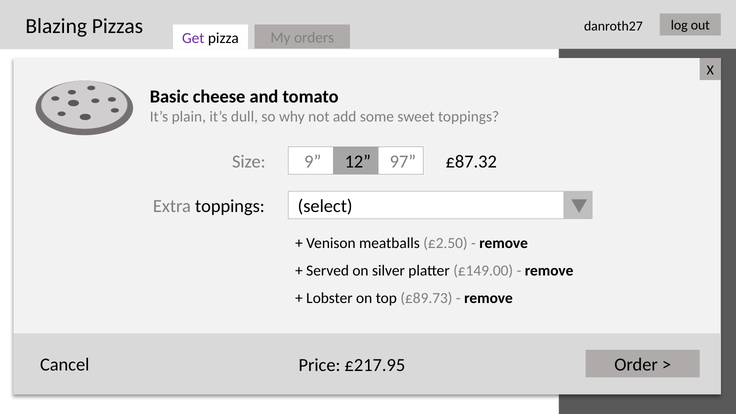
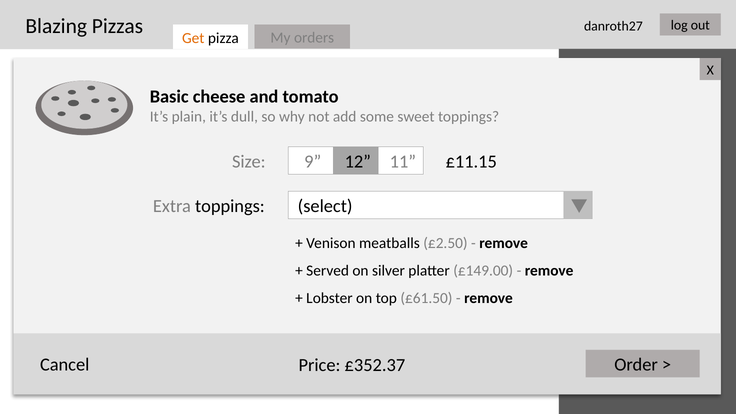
Get colour: purple -> orange (193, 38)
£87.32: £87.32 -> £11.15 (471, 162)
97: 97 -> 11 (403, 162)
£89.73: £89.73 -> £61.50 (426, 298)
£217.95: £217.95 -> £352.37 (375, 365)
